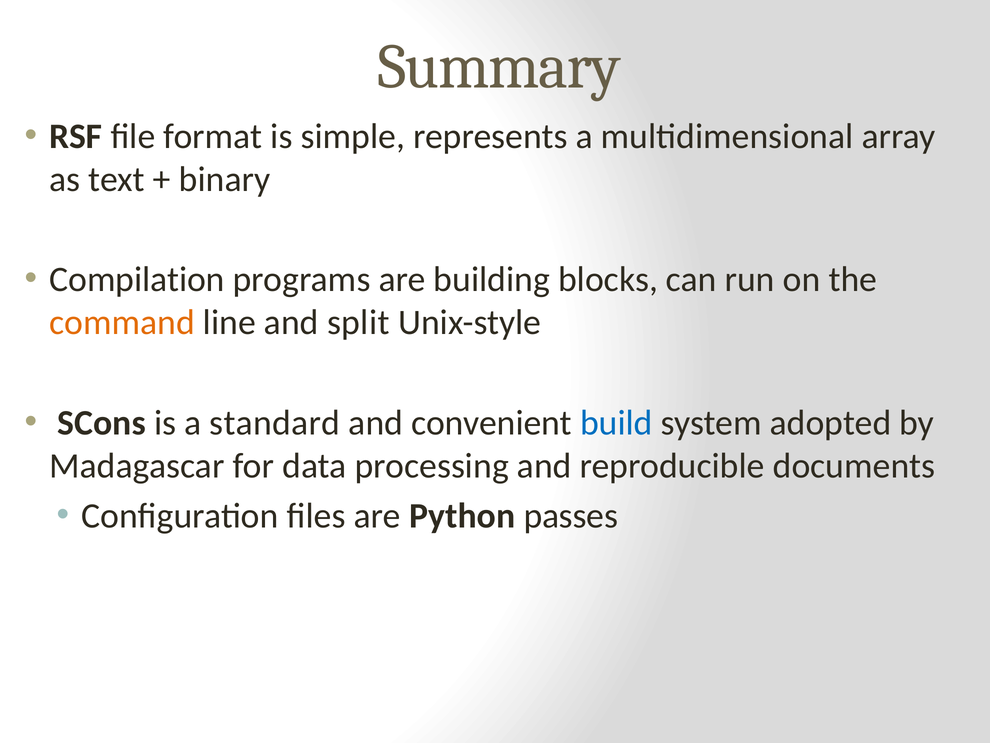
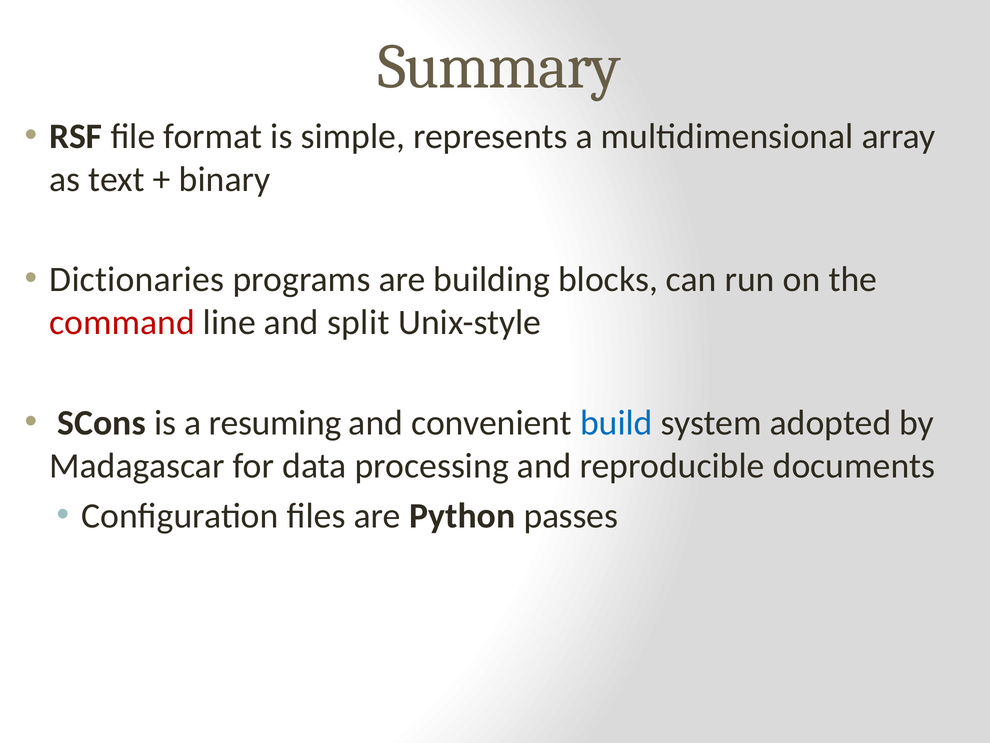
Compilation: Compilation -> Dictionaries (137, 279)
command colour: orange -> red (122, 322)
standard: standard -> resuming (275, 423)
